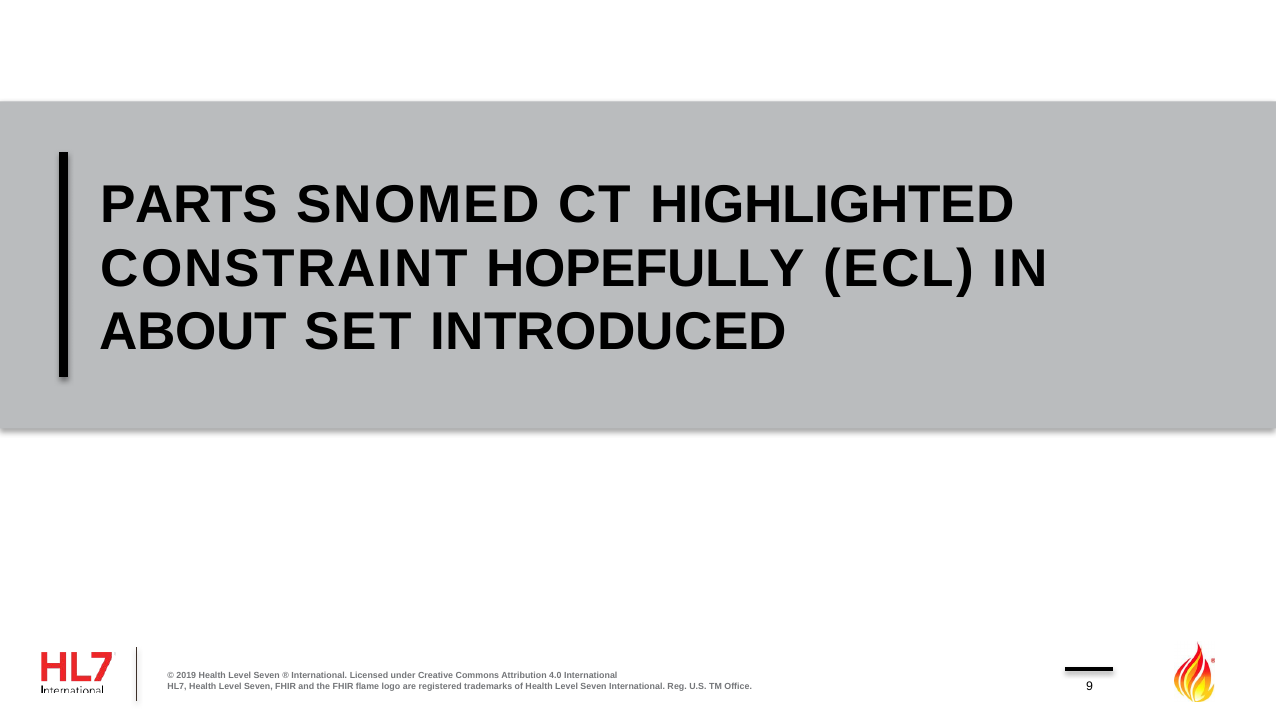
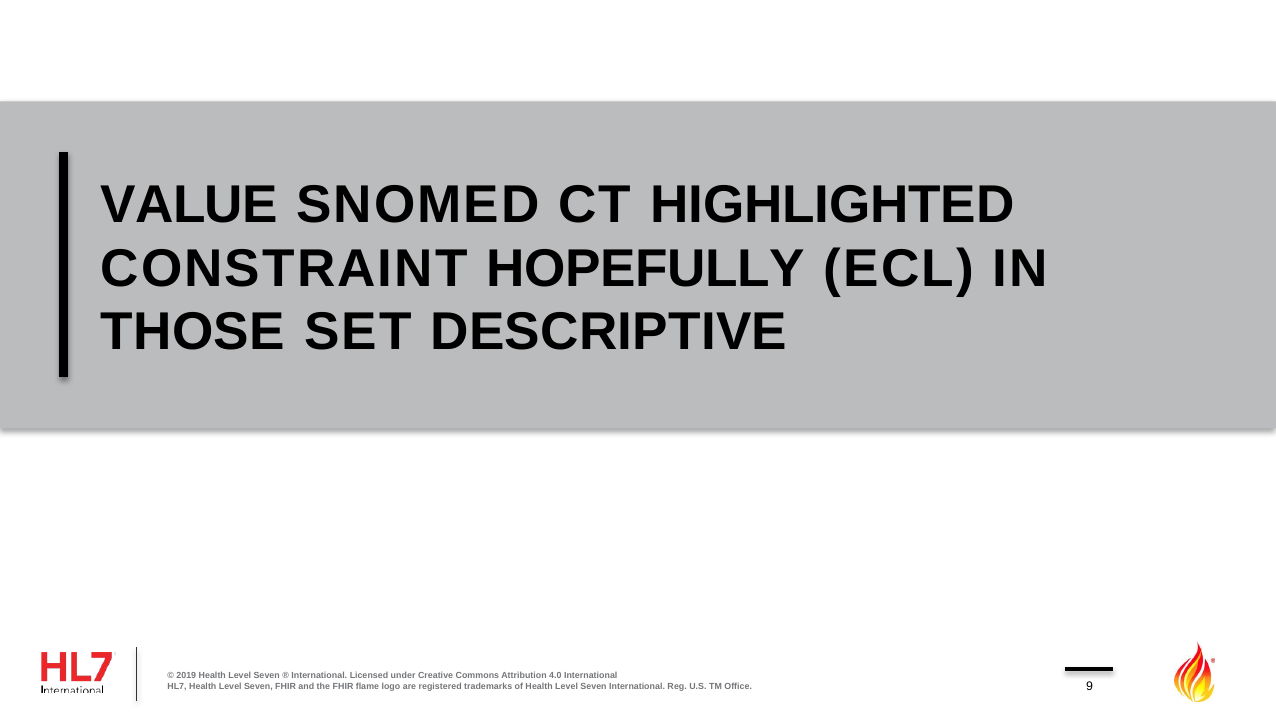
PARTS: PARTS -> VALUE (189, 205)
ABOUT: ABOUT -> THOSE (193, 332)
INTRODUCED: INTRODUCED -> DESCRIPTIVE (609, 332)
